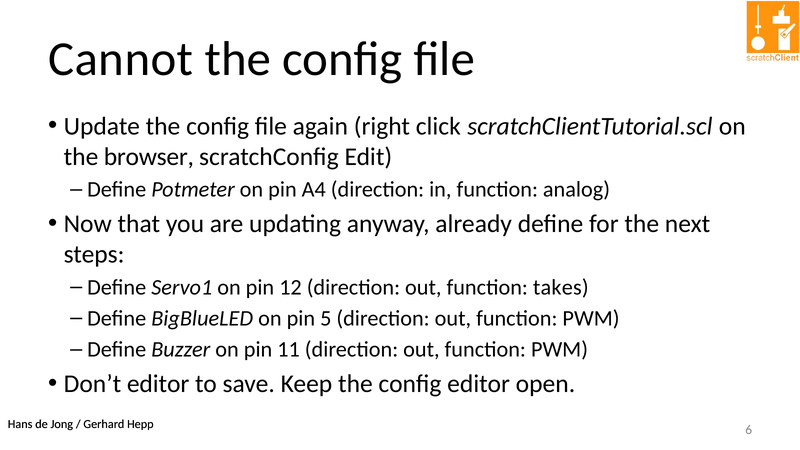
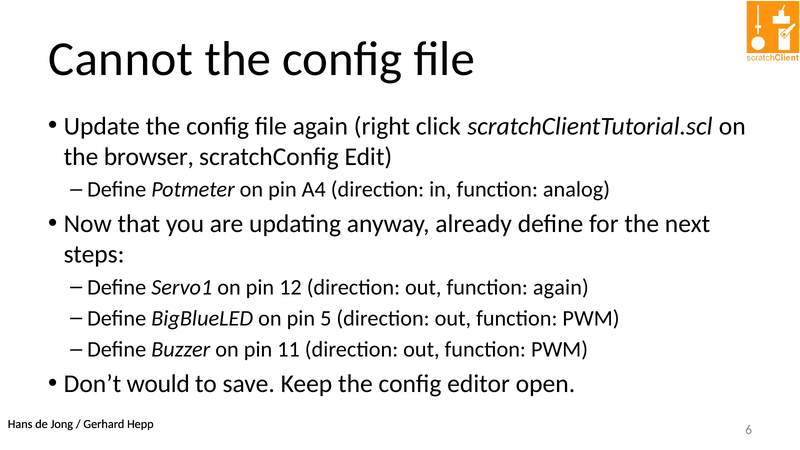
function takes: takes -> again (561, 287)
Don’t editor: editor -> would (158, 384)
